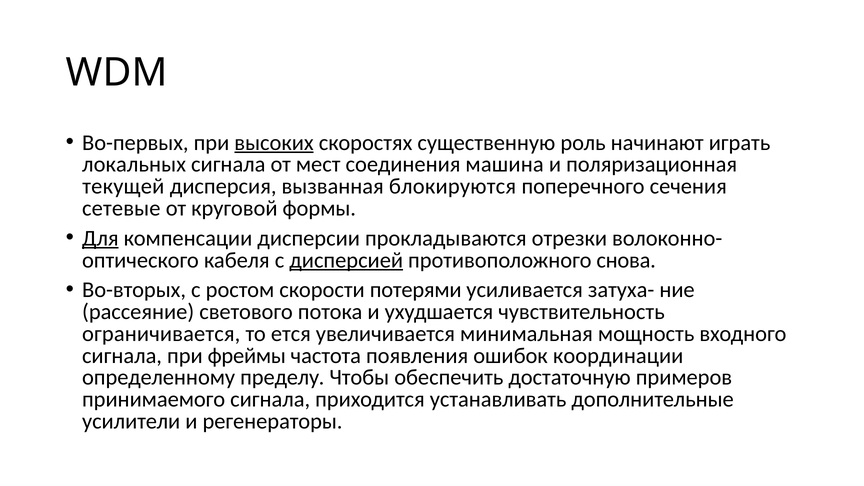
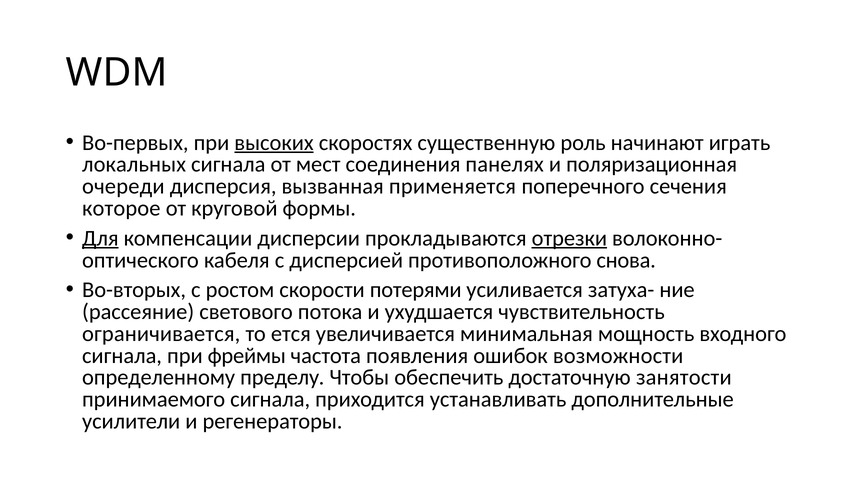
машина: машина -> панелях (505, 165)
текущей: текущей -> очереди (123, 186)
блокируются: блокируются -> применяется (453, 186)
сетевые: сетевые -> которое (121, 208)
отрезки underline: none -> present (569, 238)
дисперсией underline: present -> none (346, 260)
координации: координации -> возможности (618, 356)
примеров: примеров -> занятости (684, 377)
